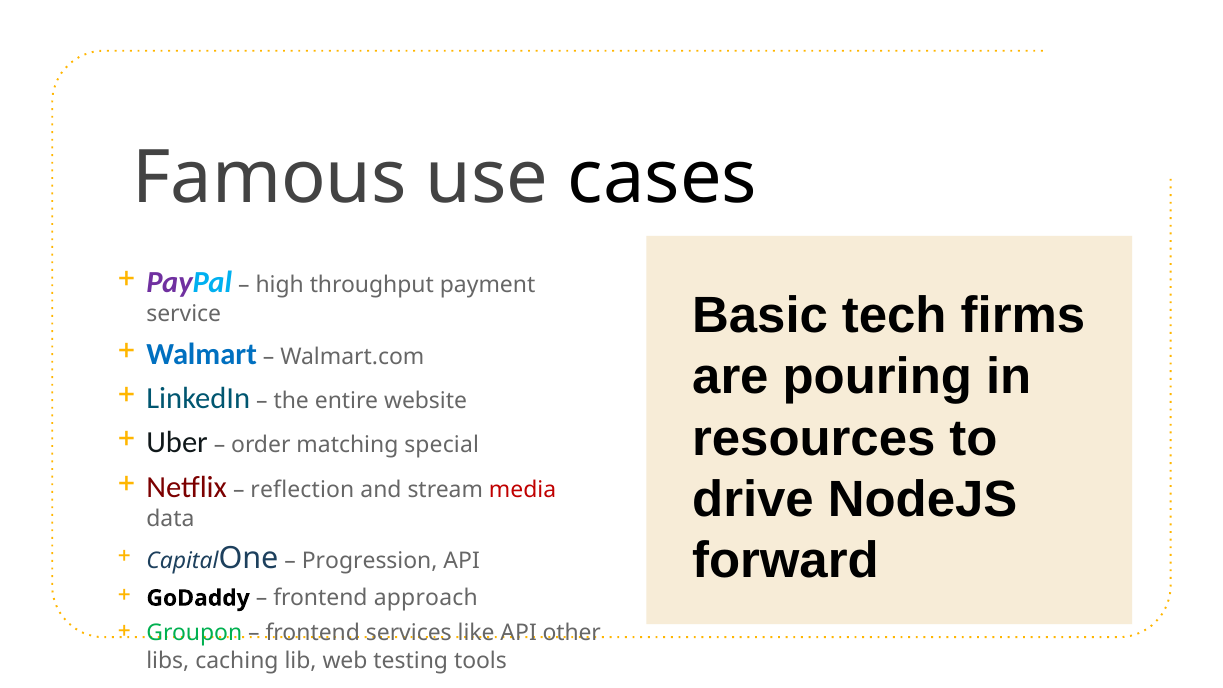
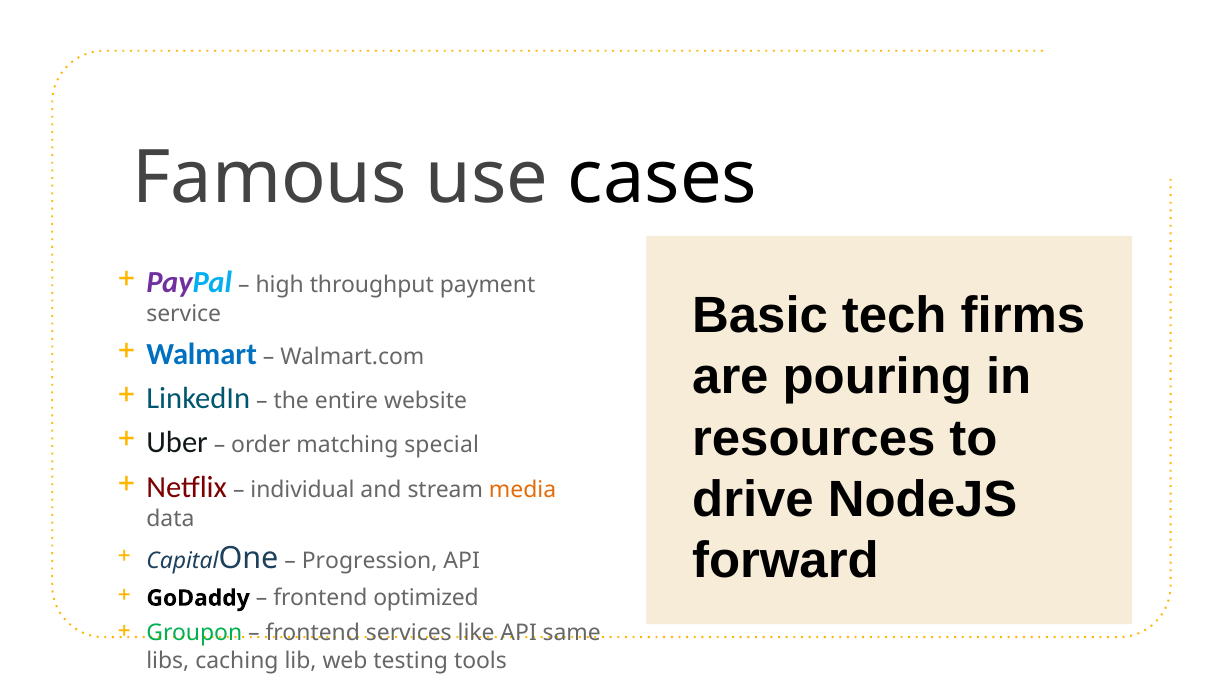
reflection: reflection -> individual (303, 490)
media colour: red -> orange (523, 490)
approach: approach -> optimized (426, 598)
other: other -> same (572, 633)
